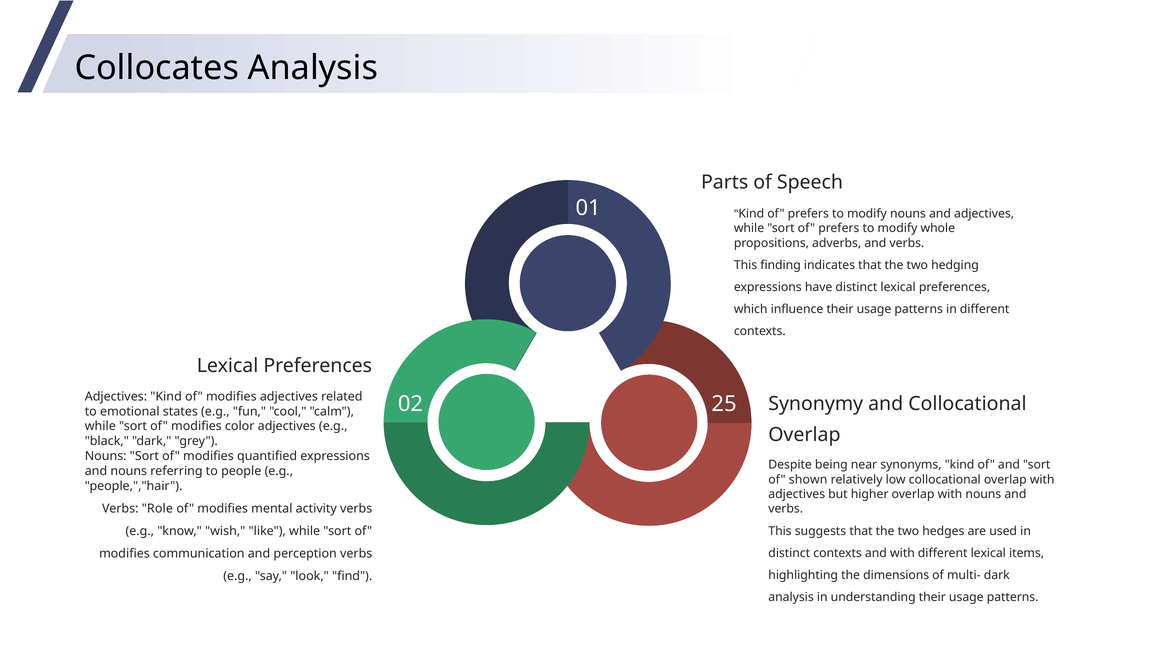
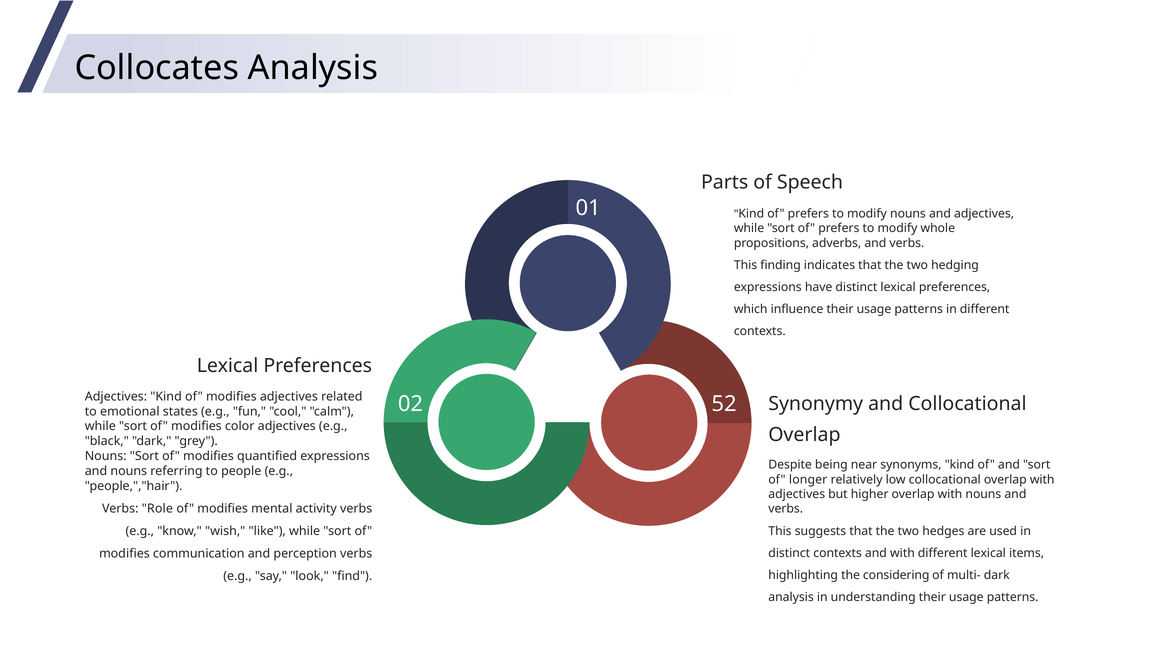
25: 25 -> 52 (724, 404)
shown: shown -> longer (808, 480)
dimensions: dimensions -> considering (896, 576)
